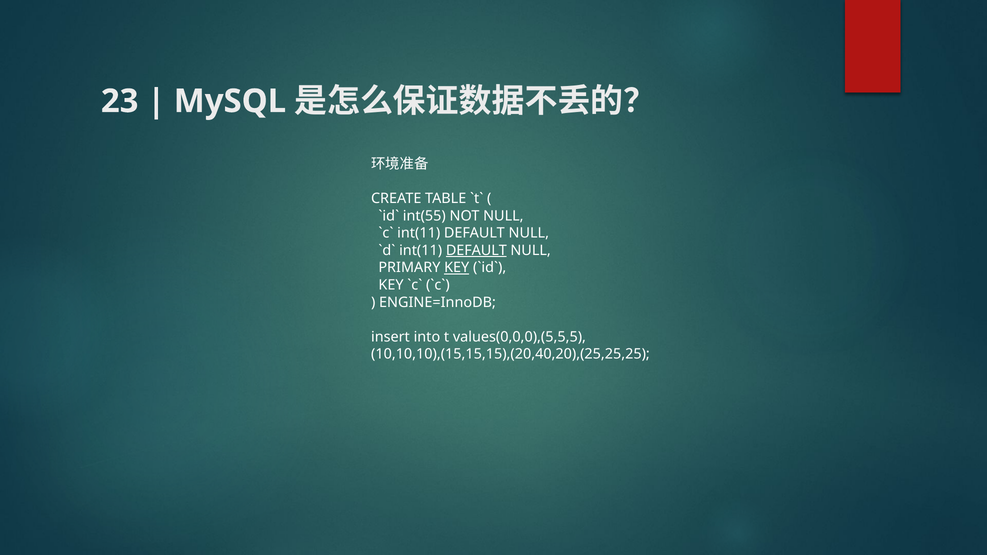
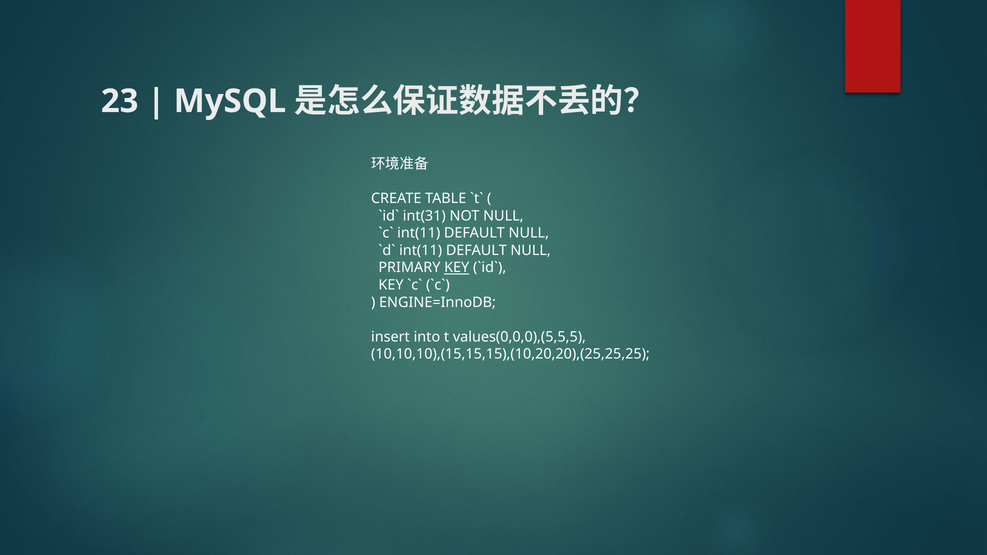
int(55: int(55 -> int(31 (424, 216)
DEFAULT underline: present -> none (476, 251)
10,10,10),(15,15,15),(20,40,20),(25,25,25: 10,10,10),(15,15,15),(20,40,20),(25,25,25 -> 10,10,10),(15,15,15),(10,20,20),(25,25,25 (510, 354)
